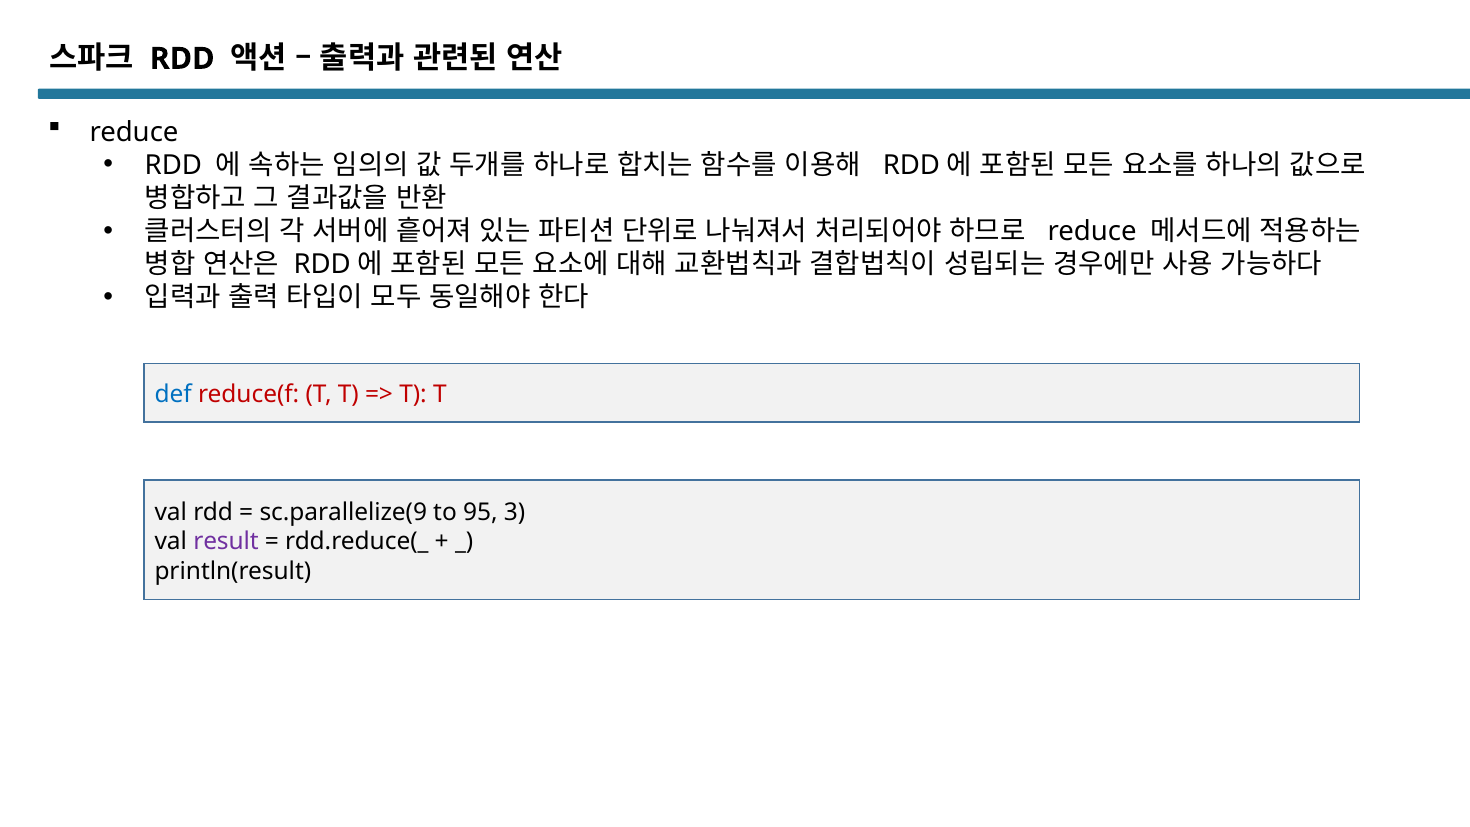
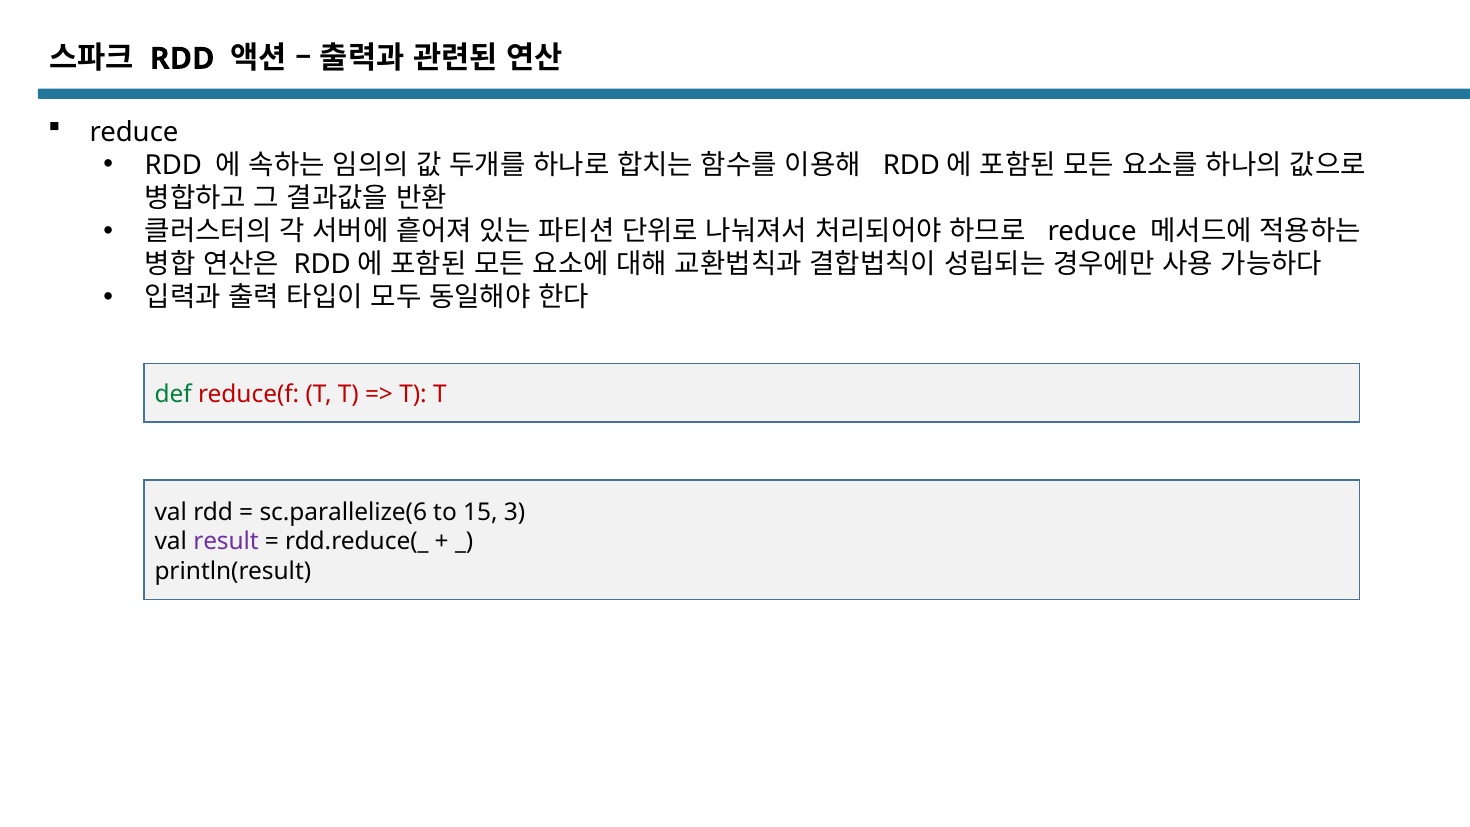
def colour: blue -> green (173, 394)
sc.parallelize(9: sc.parallelize(9 -> sc.parallelize(6 (343, 512)
95: 95 -> 15 (480, 512)
